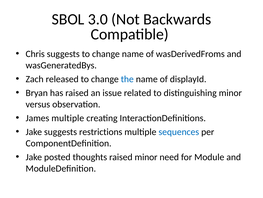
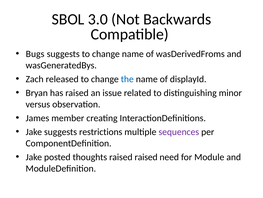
Chris: Chris -> Bugs (35, 54)
James multiple: multiple -> member (68, 118)
sequences colour: blue -> purple (179, 131)
raised minor: minor -> raised (146, 157)
